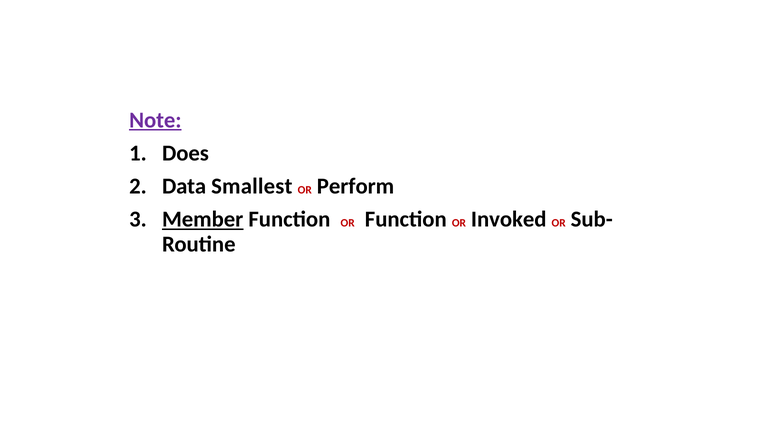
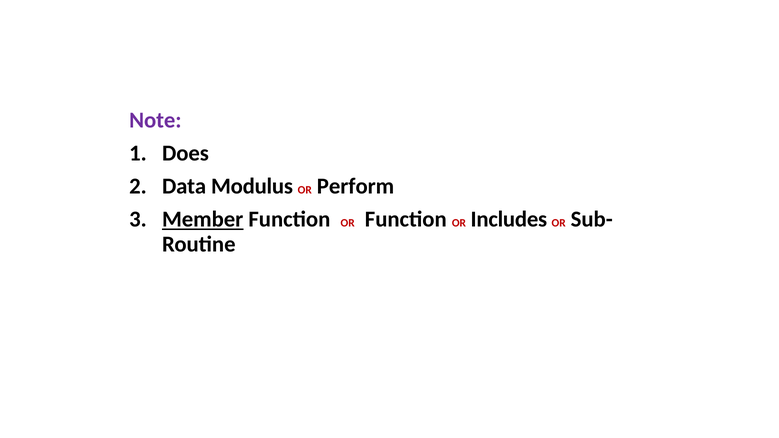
Note underline: present -> none (155, 120)
Smallest: Smallest -> Modulus (252, 186)
Invoked: Invoked -> Includes (509, 219)
